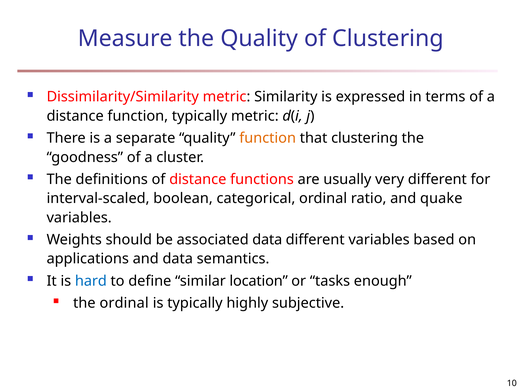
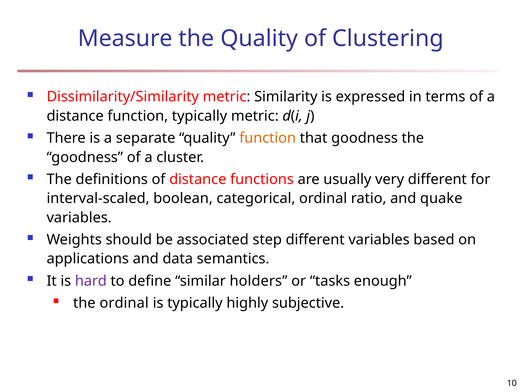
that clustering: clustering -> goodness (365, 138)
associated data: data -> step (267, 239)
hard colour: blue -> purple (91, 281)
location: location -> holders (258, 281)
